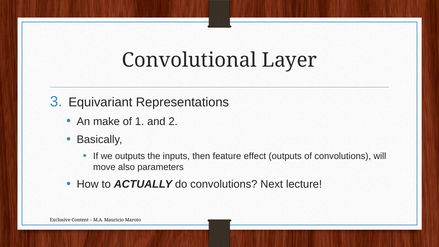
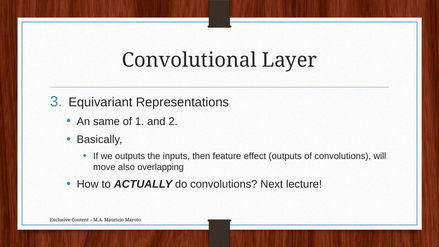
make: make -> same (106, 121)
parameters: parameters -> overlapping (161, 167)
